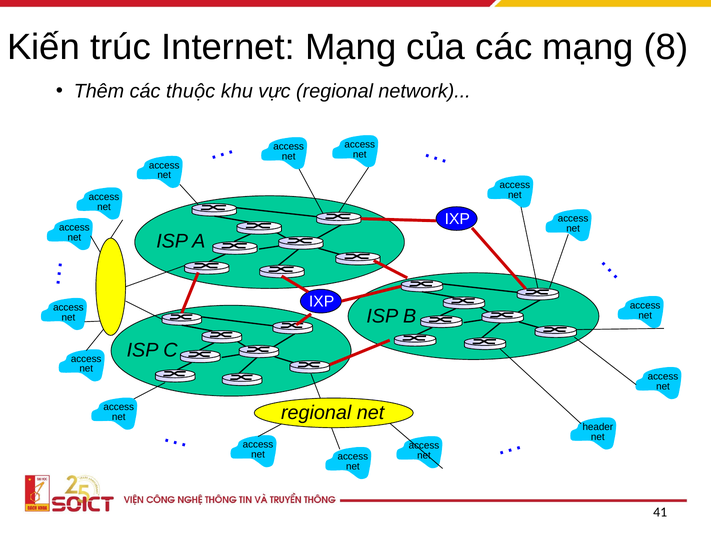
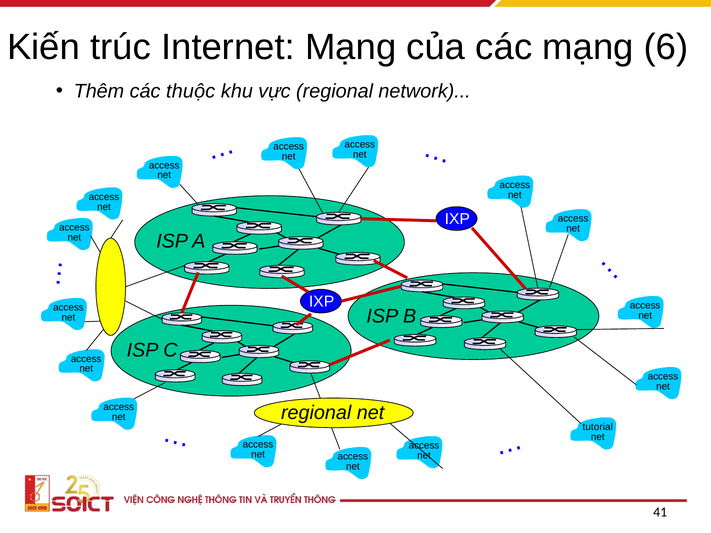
8: 8 -> 6 (666, 47)
header: header -> tutorial (598, 427)
